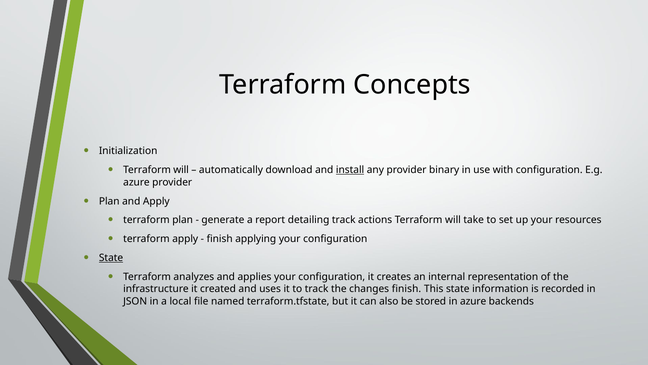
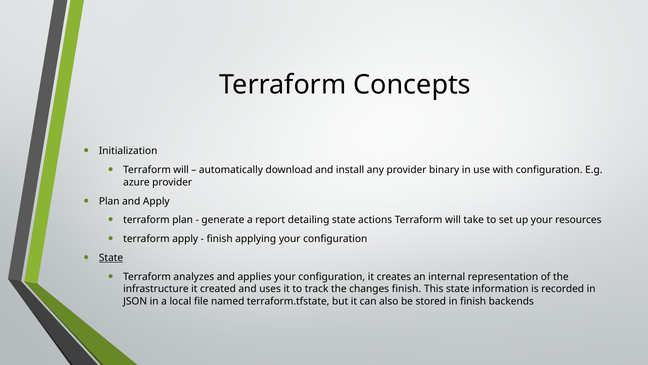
install underline: present -> none (350, 170)
detailing track: track -> state (344, 220)
in azure: azure -> finish (473, 301)
